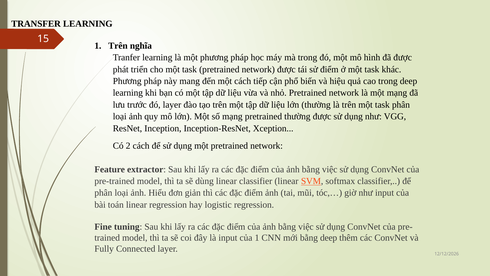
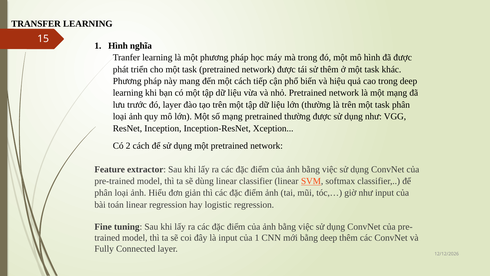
1 Trên: Trên -> Hình (118, 46)
sử điểm: điểm -> thêm (329, 69)
